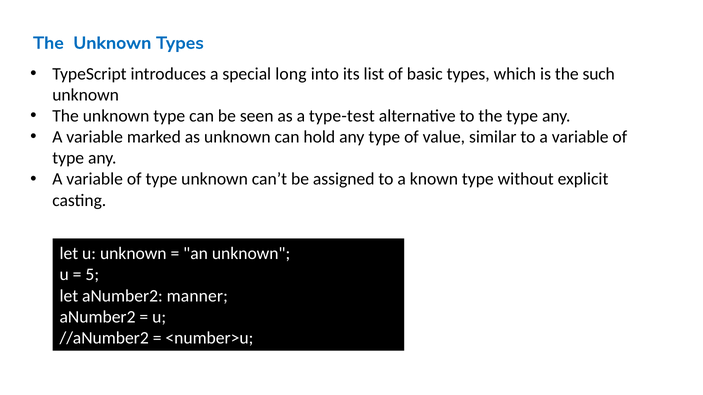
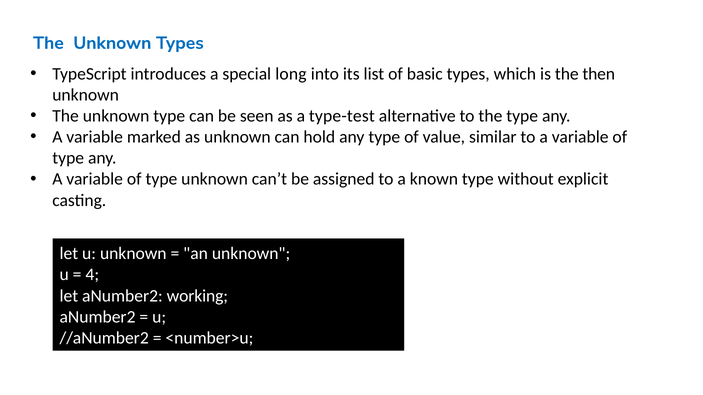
such: such -> then (599, 74)
5: 5 -> 4 (92, 275)
manner: manner -> working (197, 296)
